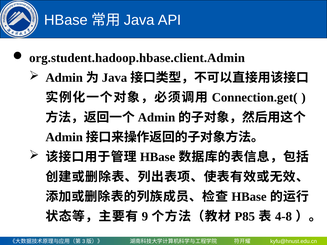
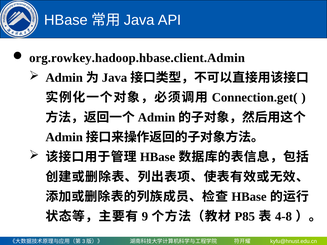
org.student.hadoop.hbase.client.Admin: org.student.hadoop.hbase.client.Admin -> org.rowkey.hadoop.hbase.client.Admin (137, 58)
